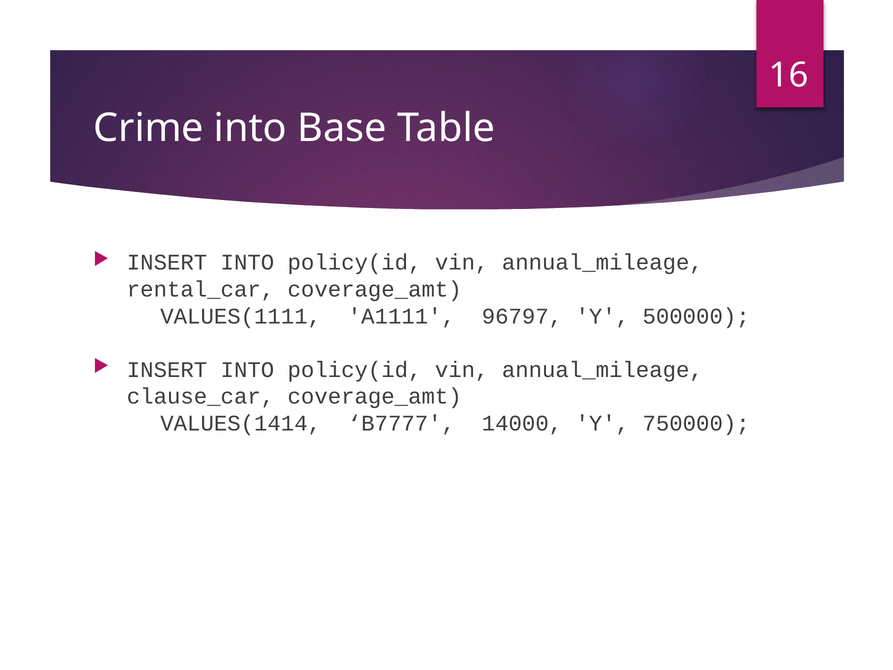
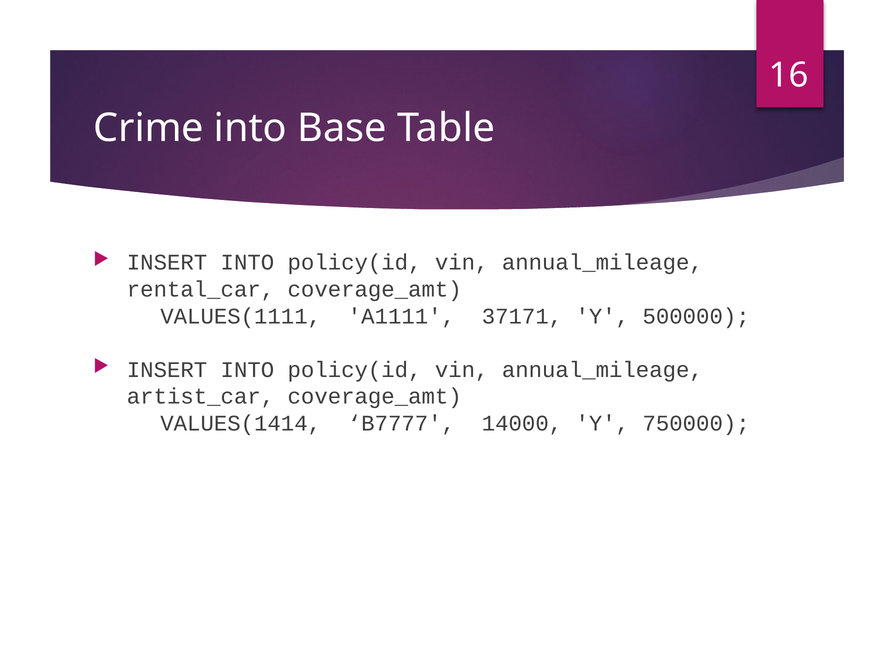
96797: 96797 -> 37171 (522, 316)
clause_car: clause_car -> artist_car (201, 396)
